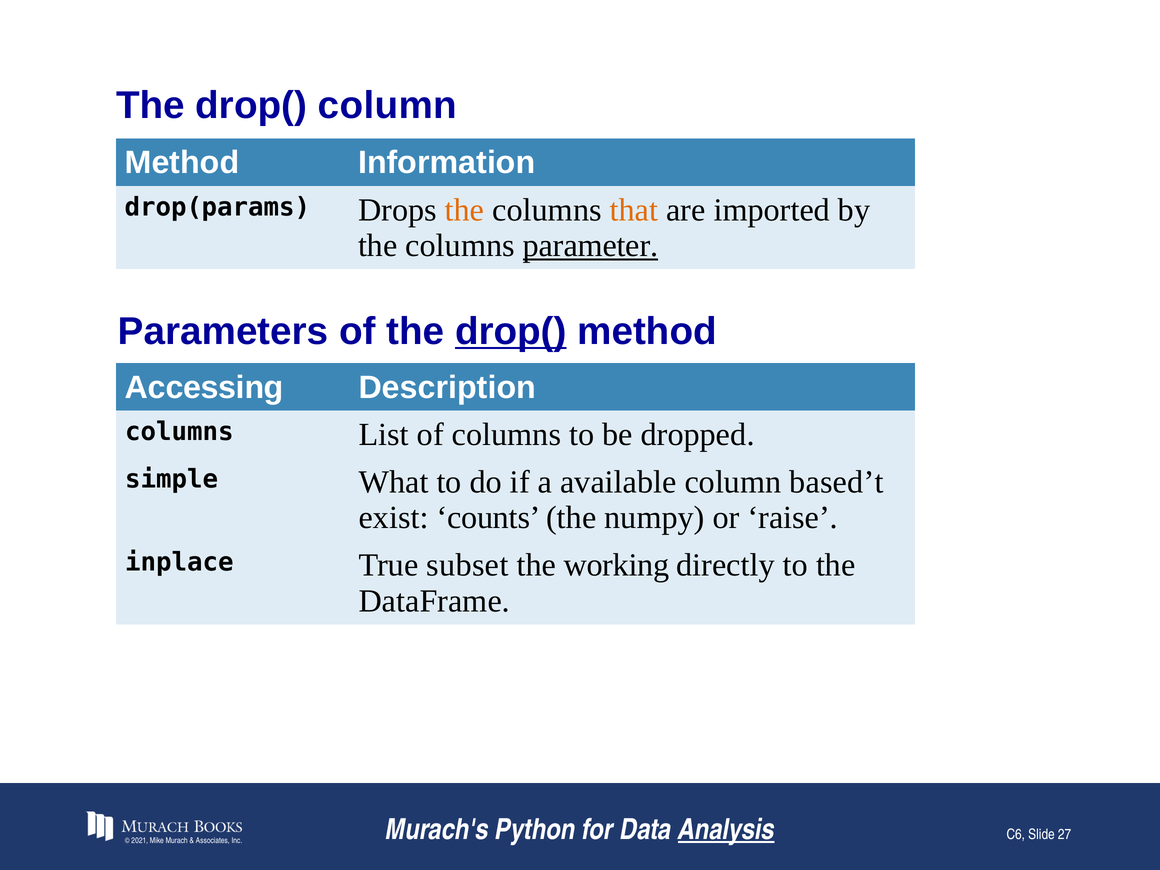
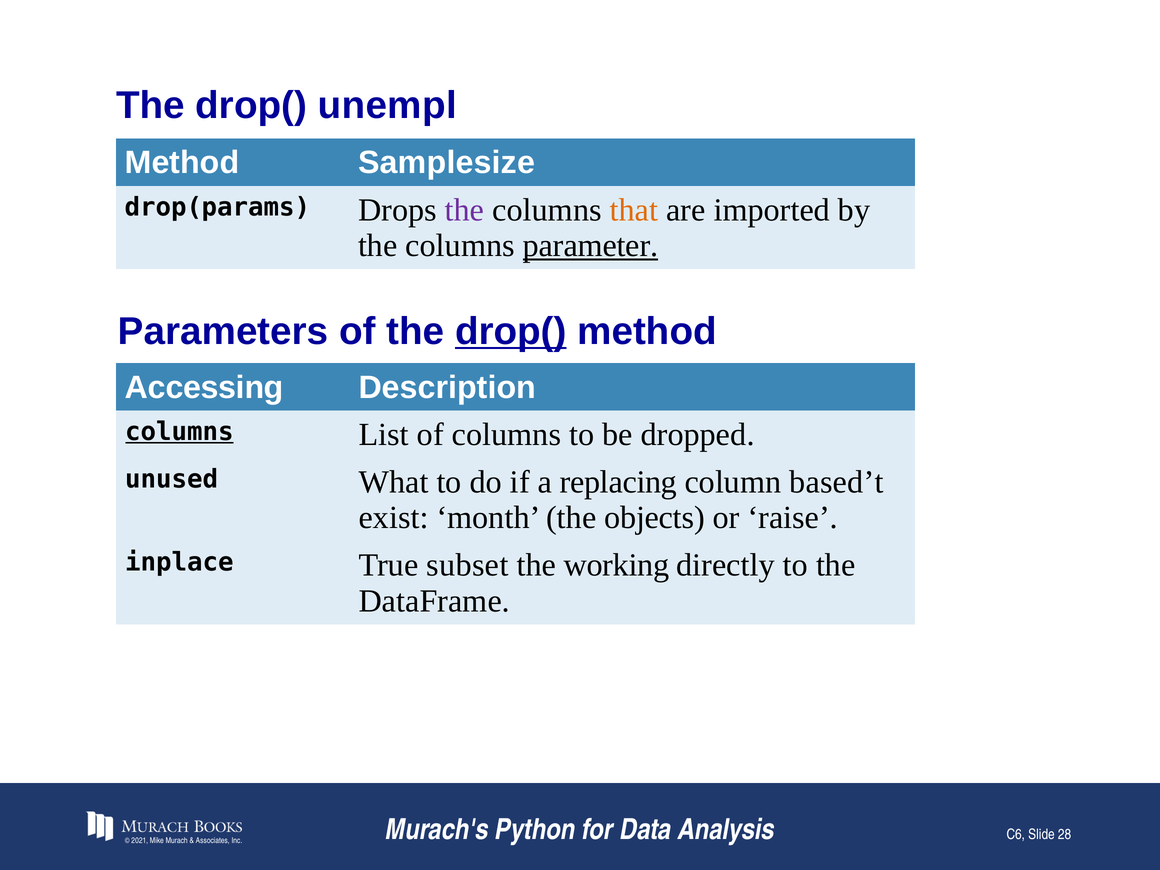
drop( column: column -> unempl (387, 105)
Information: Information -> Samplesize (447, 163)
the colour: orange -> purple (465, 210)
columns underline: none -> present (179, 432)
simple: simple -> unused (172, 479)
available: available -> replacing (618, 482)
counts: counts -> month (488, 518)
numpy: numpy -> objects (655, 518)
Analysis underline: present -> none (726, 829)
27: 27 -> 28 (1065, 835)
